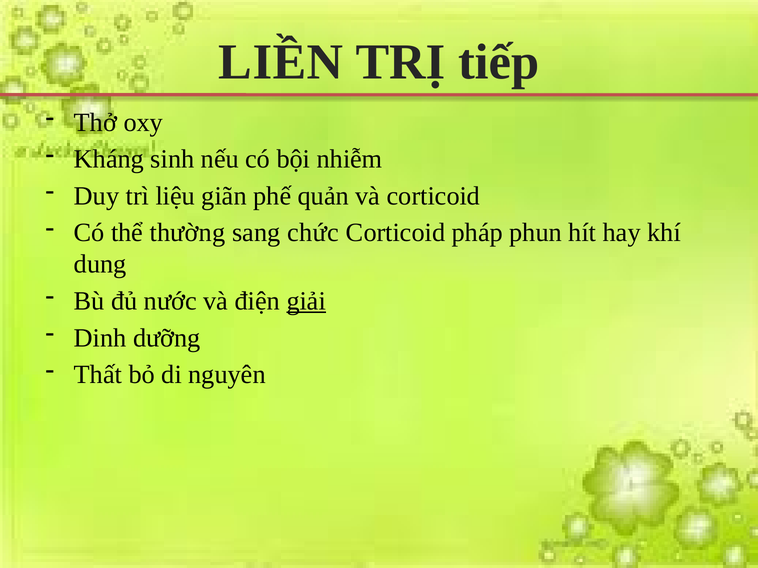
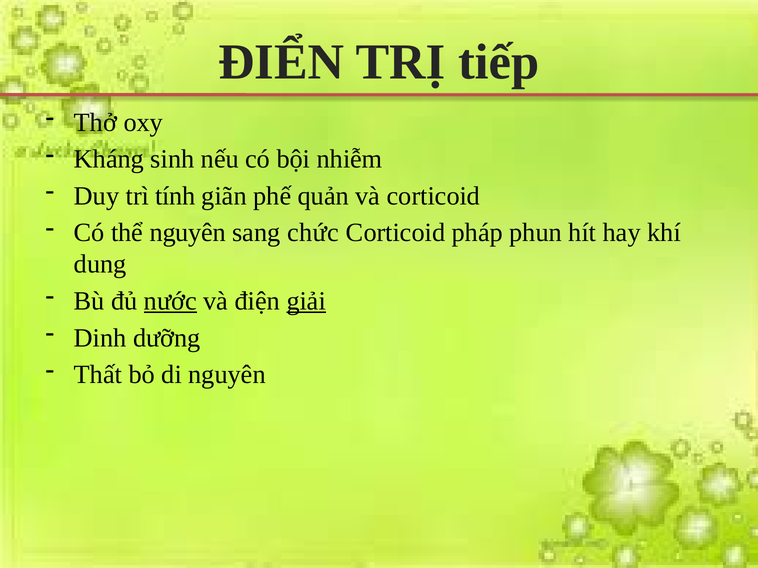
LIỀN: LIỀN -> ĐIỂN (281, 62)
liệu: liệu -> tính (175, 196)
thể thường: thường -> nguyên (188, 233)
nước underline: none -> present (170, 301)
